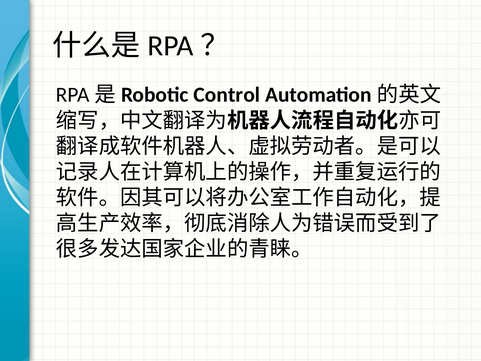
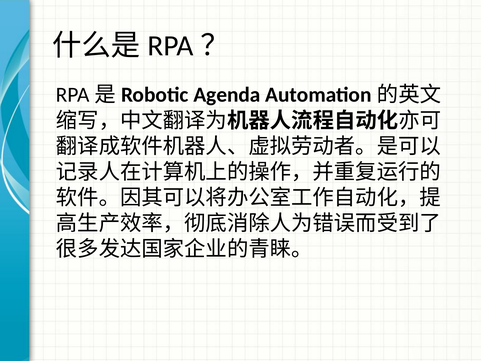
Control: Control -> Agenda (227, 95)
